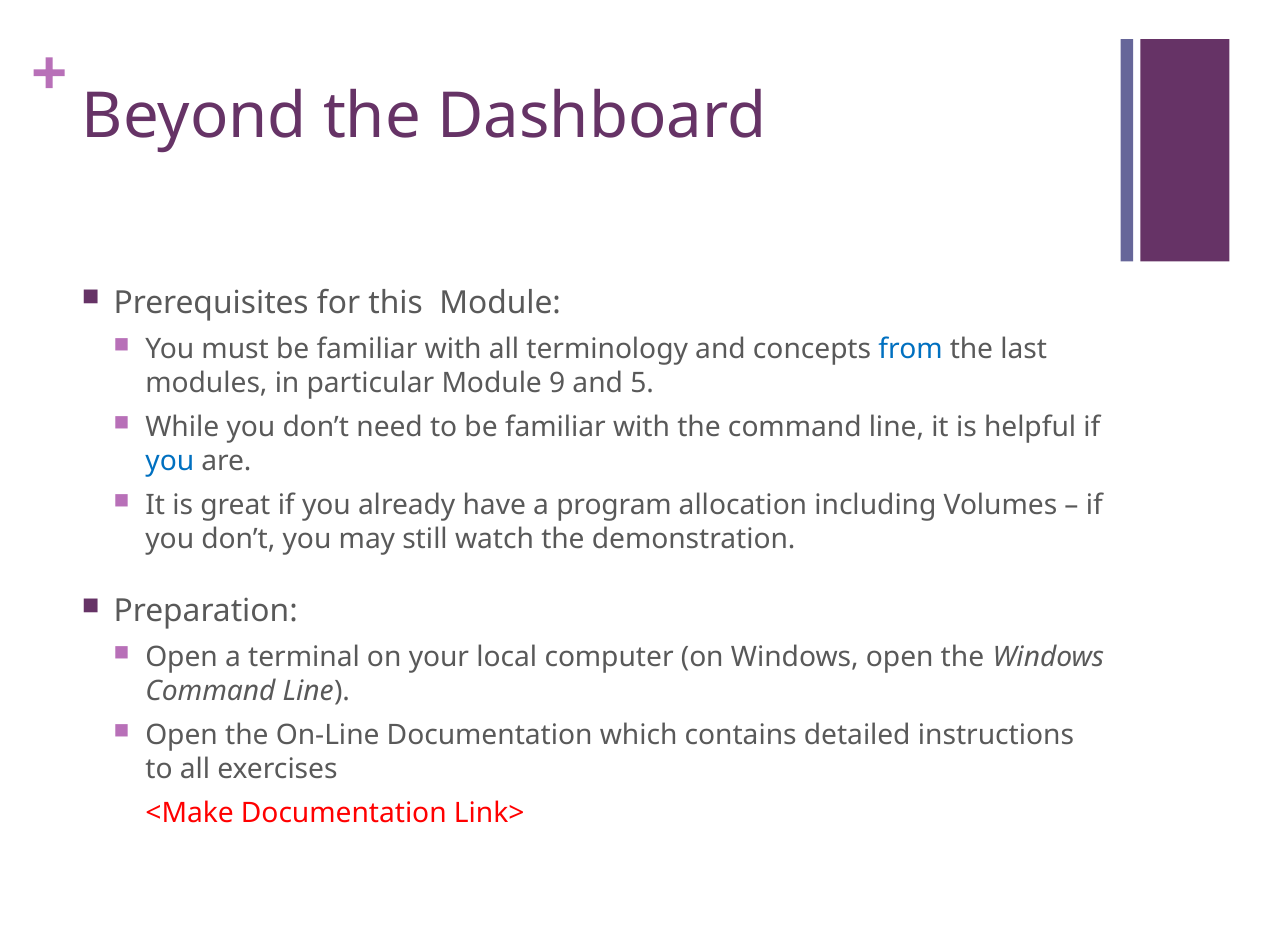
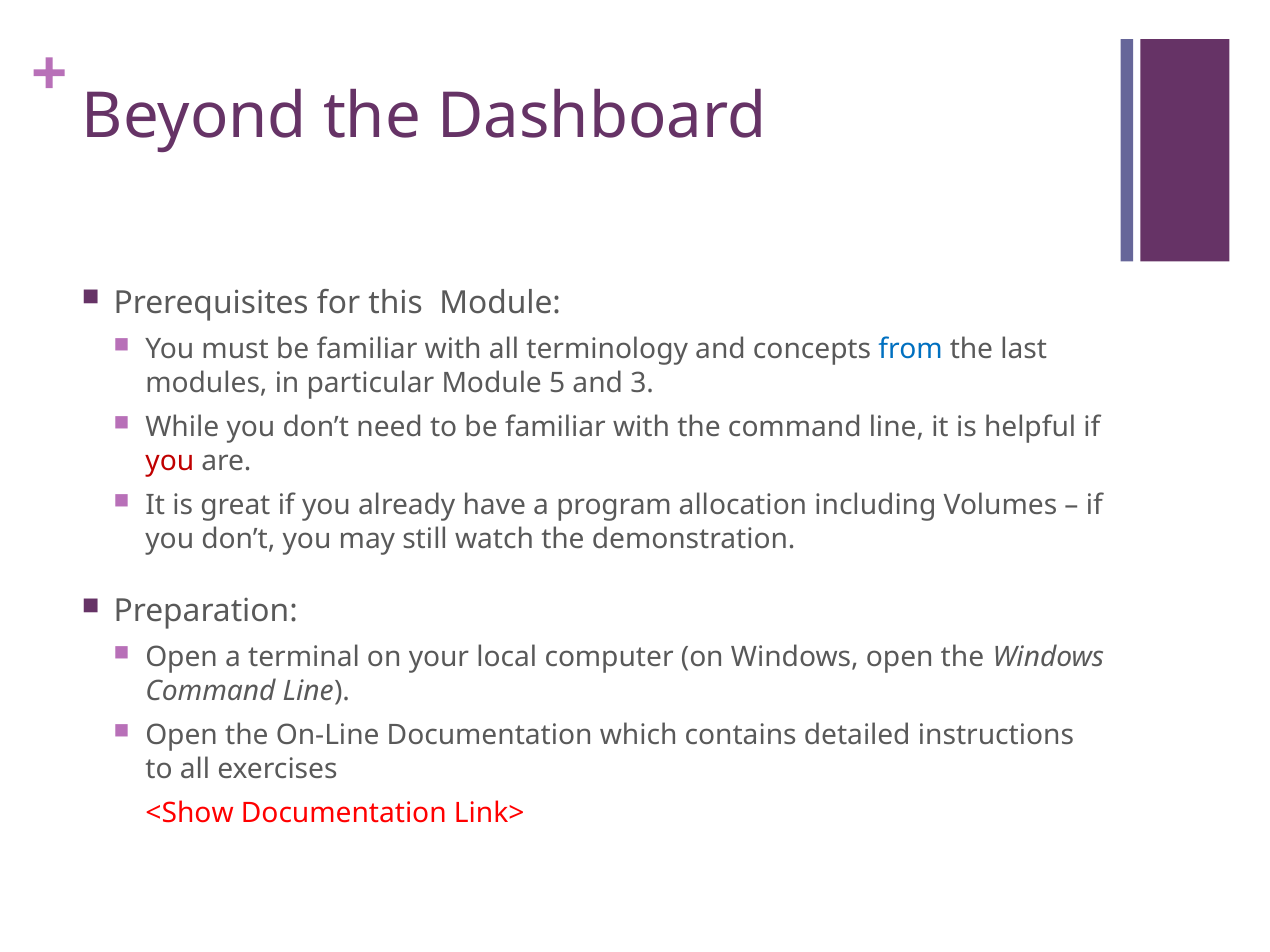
9: 9 -> 5 (557, 383)
5: 5 -> 3 (642, 383)
you colour: blue -> red (170, 461)
<Make: <Make -> <Show (190, 814)
